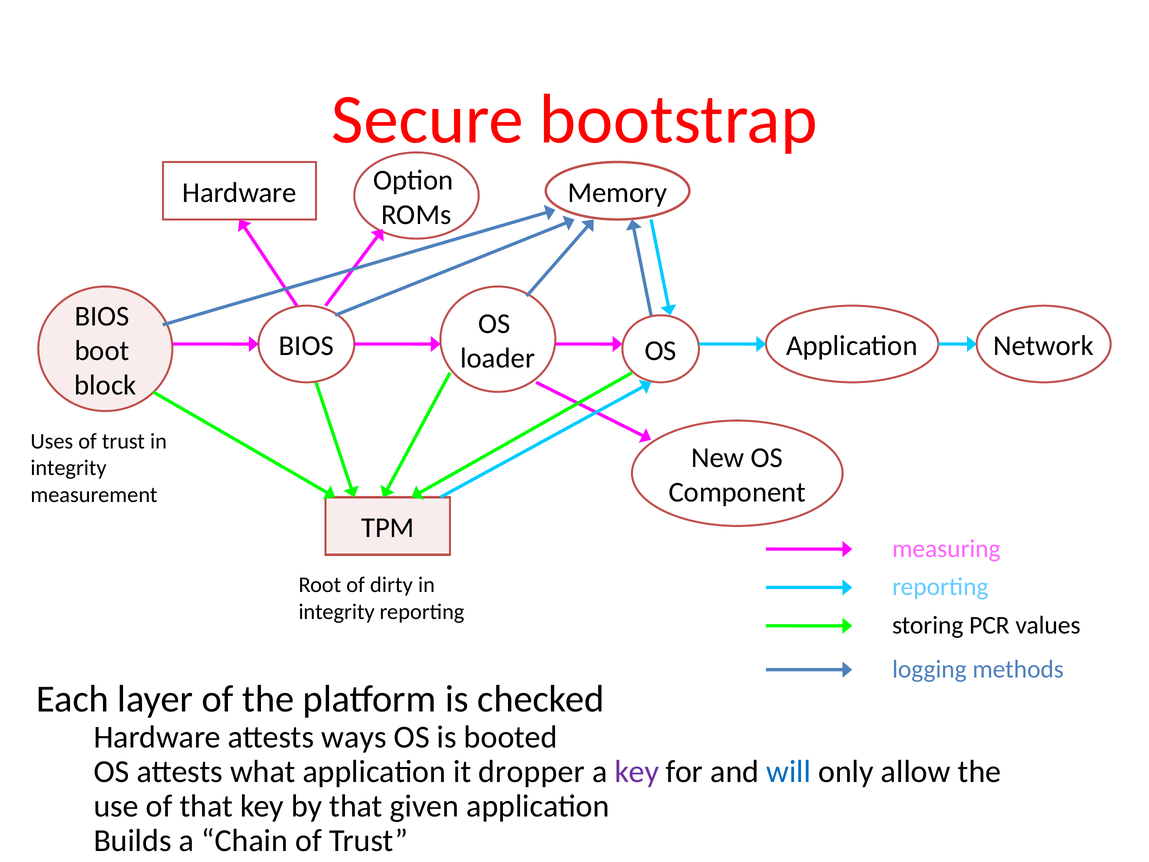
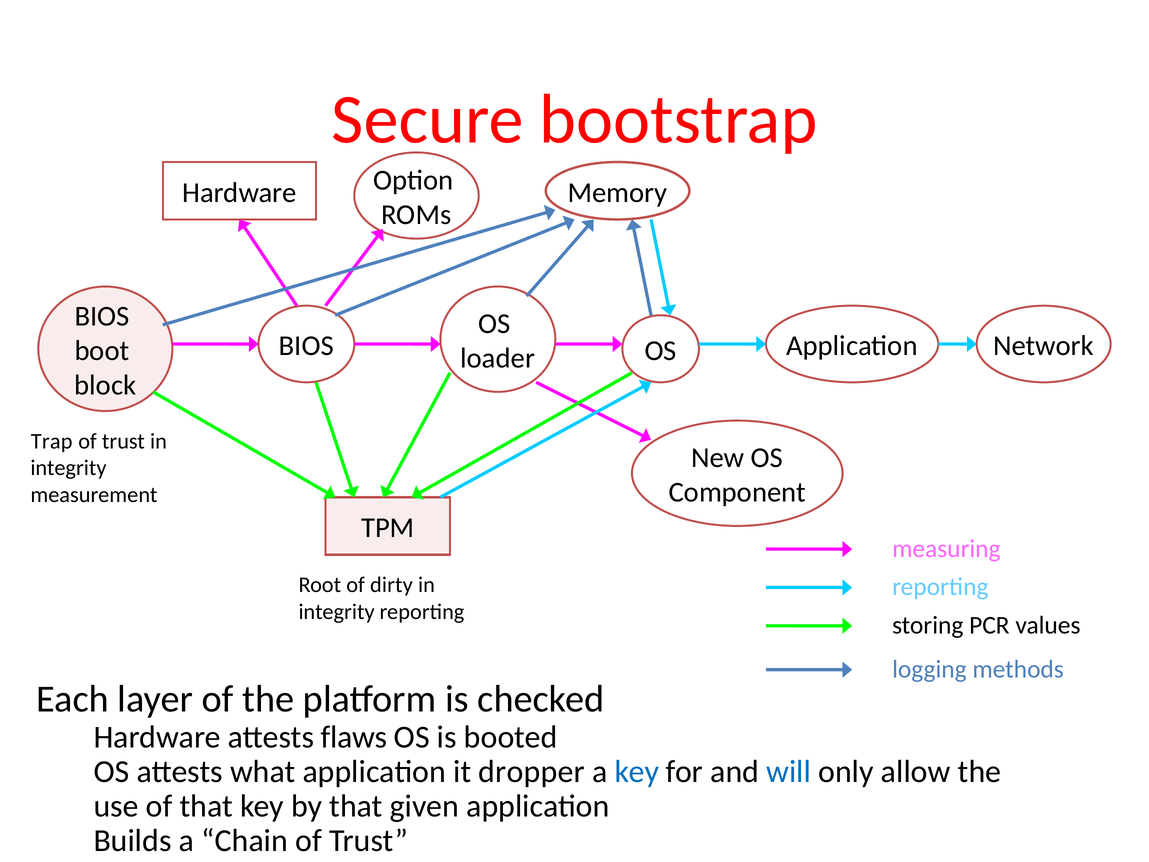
Uses: Uses -> Trap (52, 441)
ways: ways -> flaws (354, 737)
key colour: purple -> blue (637, 771)
